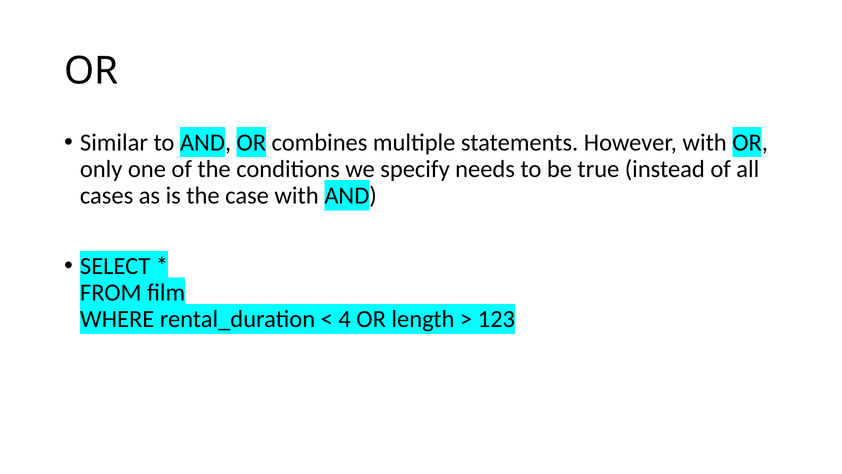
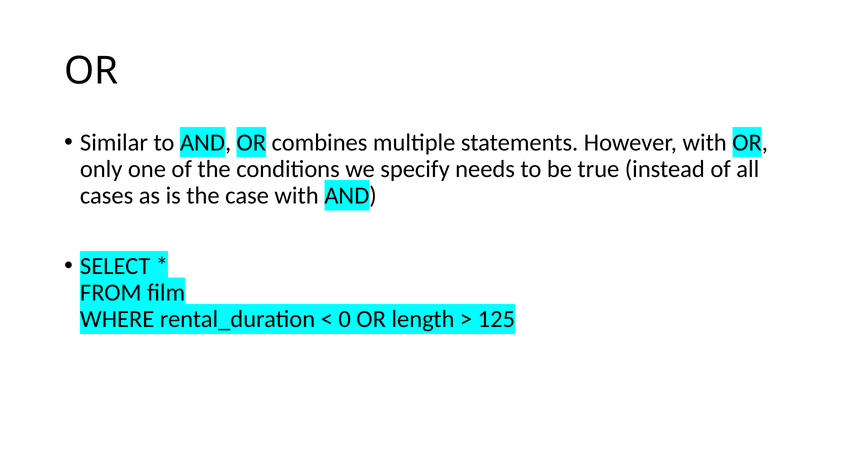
4: 4 -> 0 (345, 319)
123: 123 -> 125 (496, 319)
